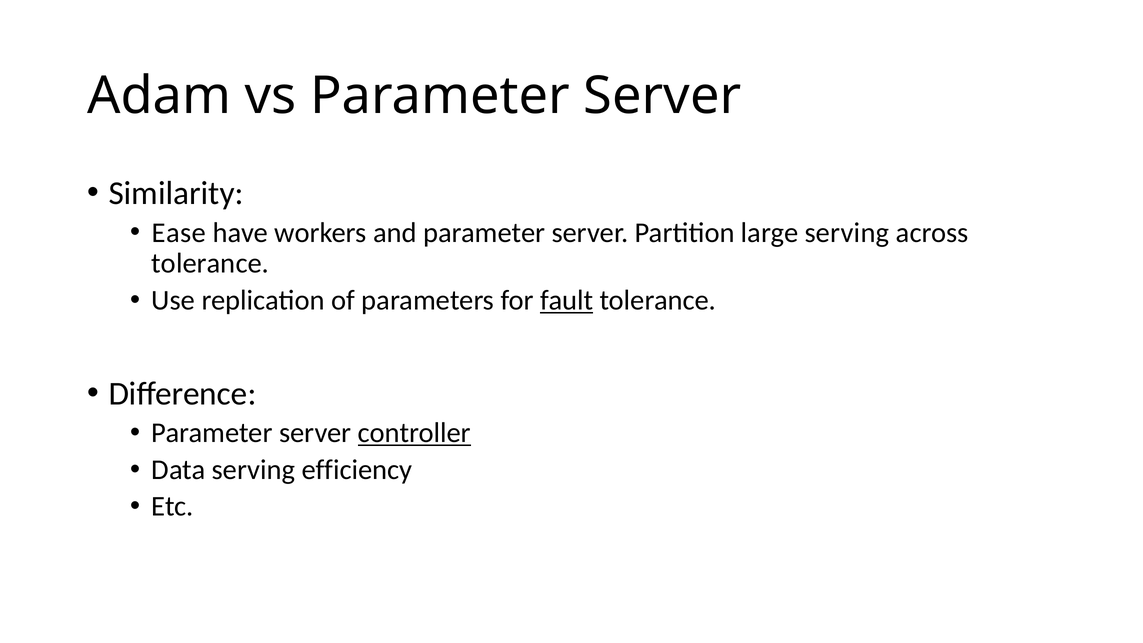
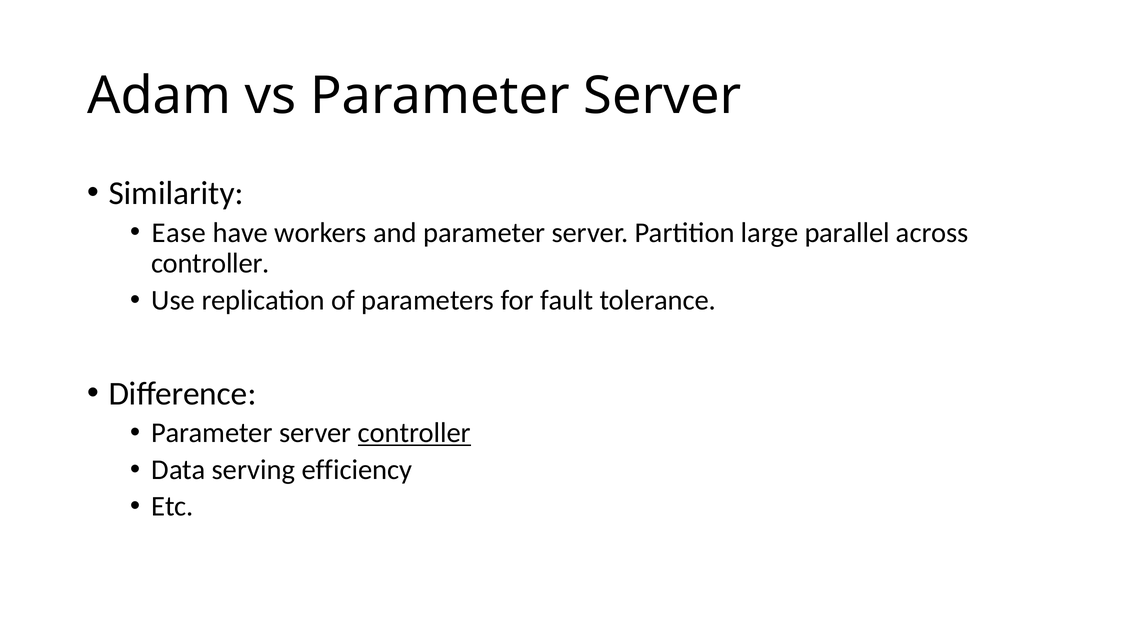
large serving: serving -> parallel (847, 233)
tolerance: tolerance -> controller (210, 264)
fault underline: present -> none (567, 300)
